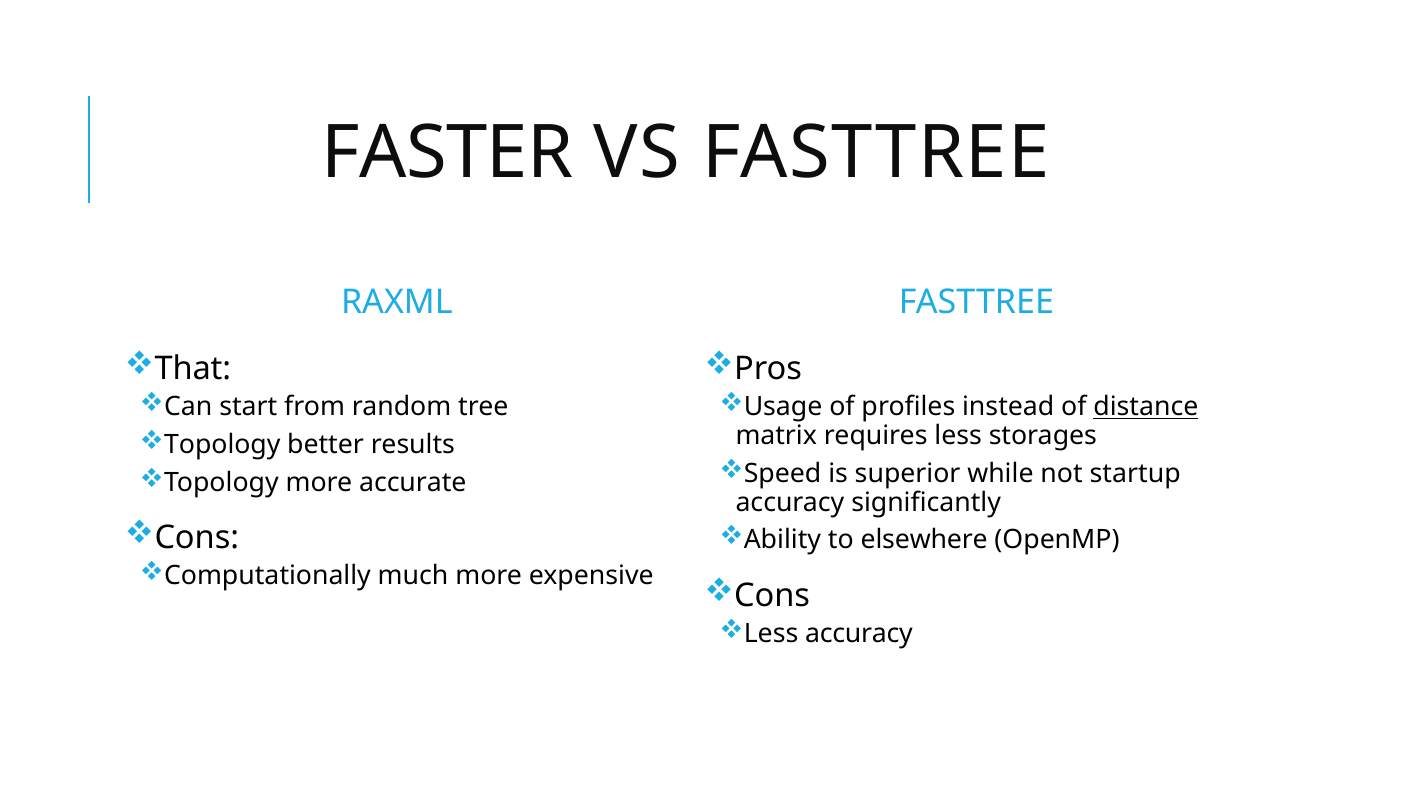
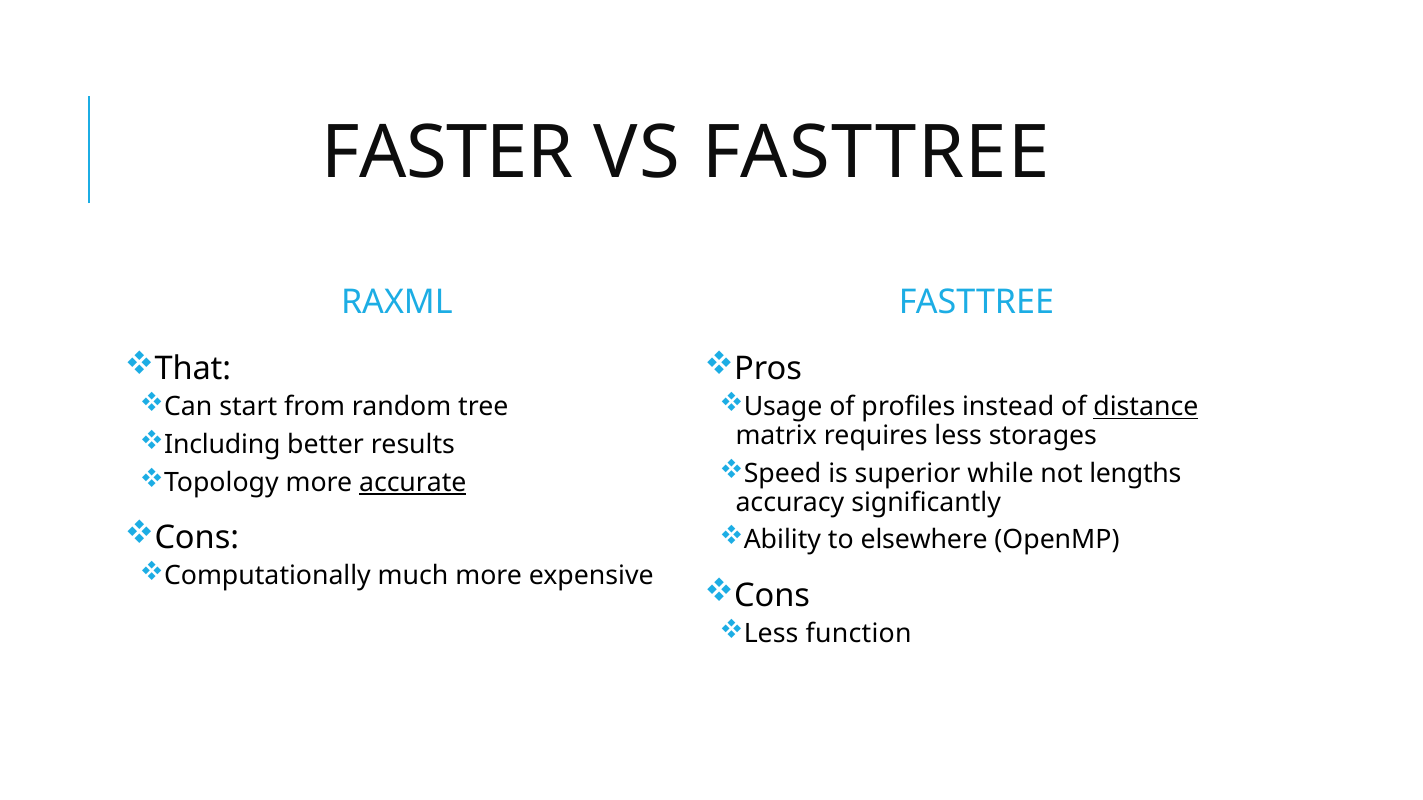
Topology: Topology -> Including (222, 445)
startup: startup -> lengths (1135, 474)
accurate underline: none -> present (413, 483)
Less accuracy: accuracy -> function (859, 634)
